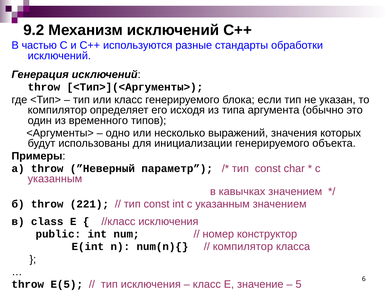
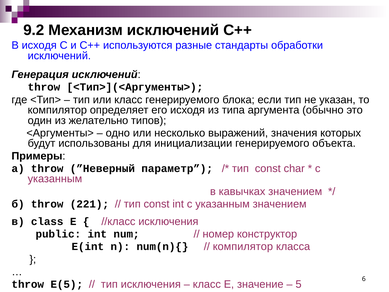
В частью: частью -> исходя (39, 45)
временного: временного -> желательно (98, 120)
